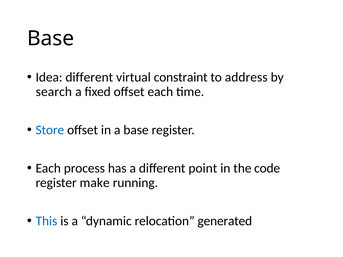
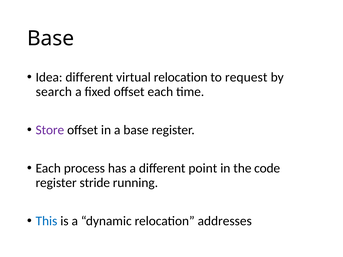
virtual constraint: constraint -> relocation (181, 77)
address: address -> request (246, 77)
Store colour: blue -> purple (50, 130)
make: make -> stride (95, 183)
generated: generated -> addresses (225, 221)
